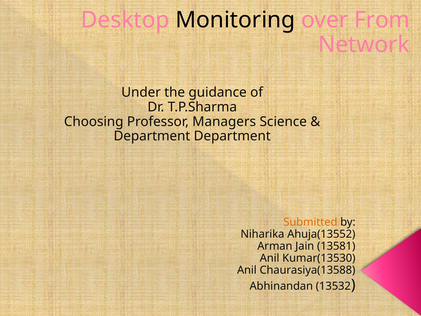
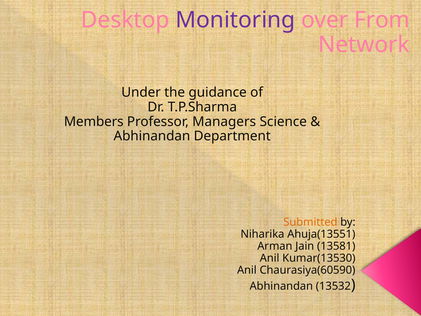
Monitoring colour: black -> purple (235, 20)
Choosing: Choosing -> Members (94, 121)
Department: Department -> Abhinandan (152, 136)
Ahuja(13552: Ahuja(13552 -> Ahuja(13551 (321, 234)
Chaurasiya(13588: Chaurasiya(13588 -> Chaurasiya(60590 (307, 270)
